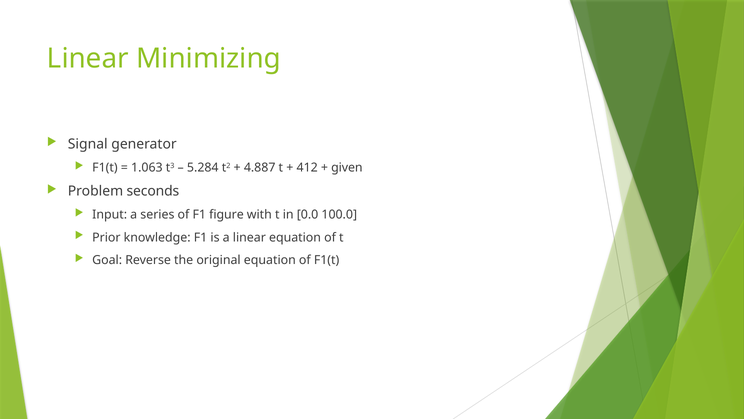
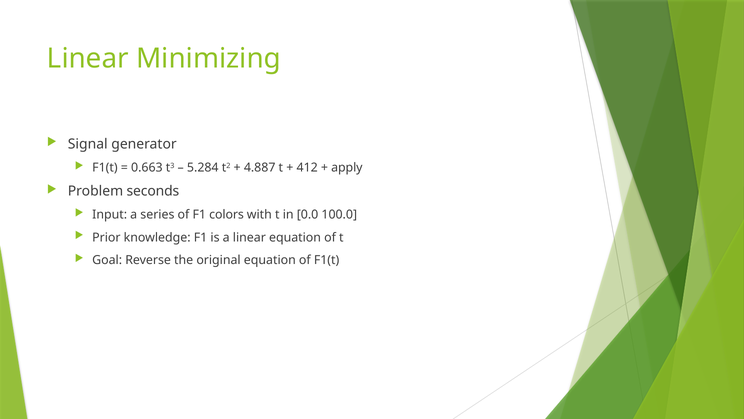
1.063: 1.063 -> 0.663 (147, 167)
given: given -> apply (347, 167)
figure: figure -> colors (227, 215)
